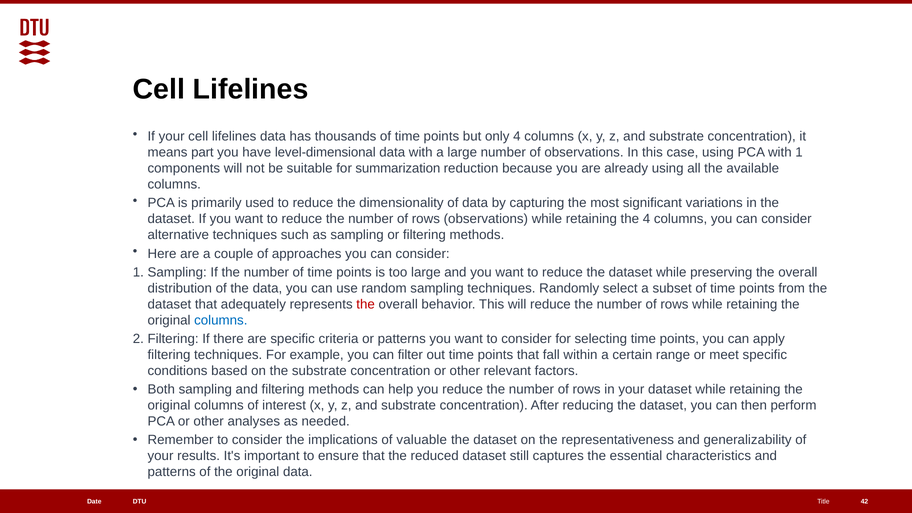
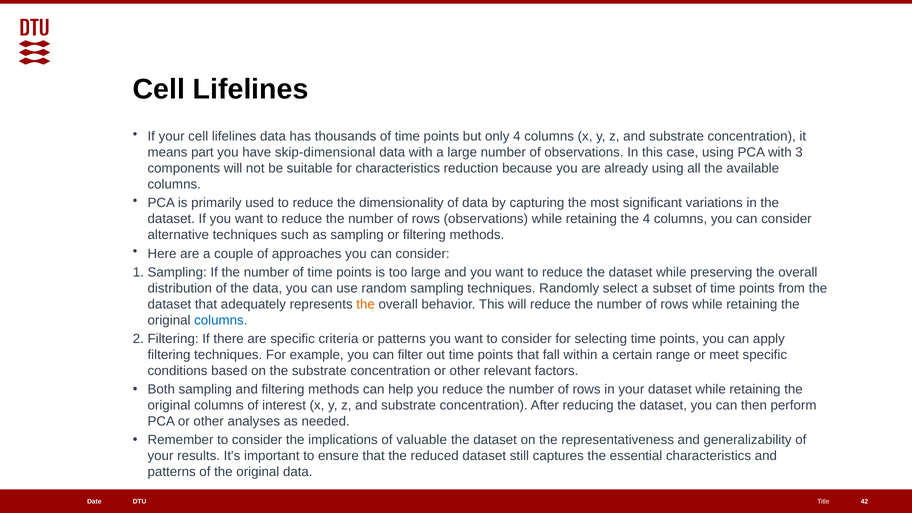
level-dimensional: level-dimensional -> skip-dimensional (325, 153)
with 1: 1 -> 3 (799, 153)
for summarization: summarization -> characteristics (398, 169)
the colour: red -> orange (366, 304)
